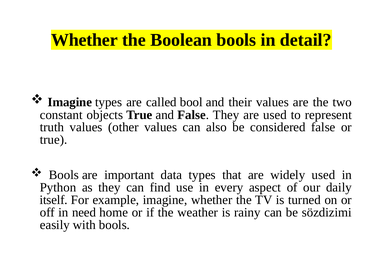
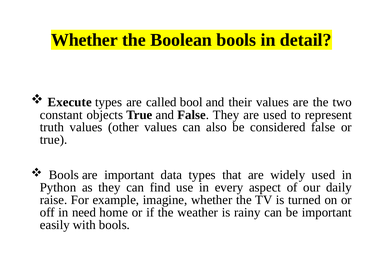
Imagine: Imagine -> Execute (70, 102)
itself: itself -> raise (54, 200)
be sözdizimi: sözdizimi -> important (327, 212)
